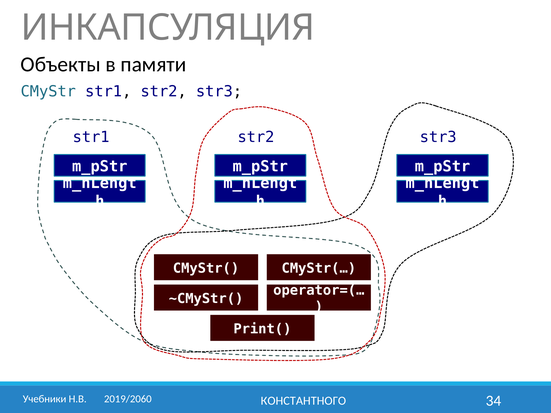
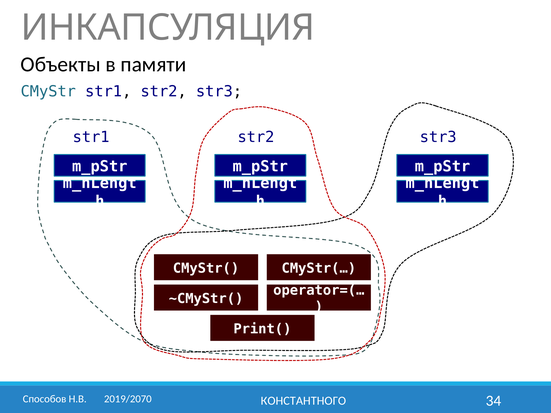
Учебники: Учебники -> Способов (45, 399)
2019/2060: 2019/2060 -> 2019/2070 (128, 399)
